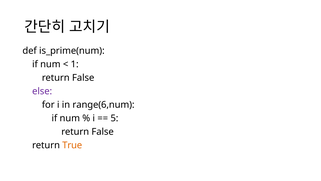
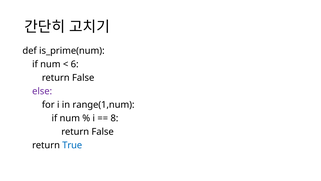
1: 1 -> 6 (75, 64)
range(6,num: range(6,num -> range(1,num (103, 105)
5: 5 -> 8 (114, 118)
True colour: orange -> blue (72, 145)
